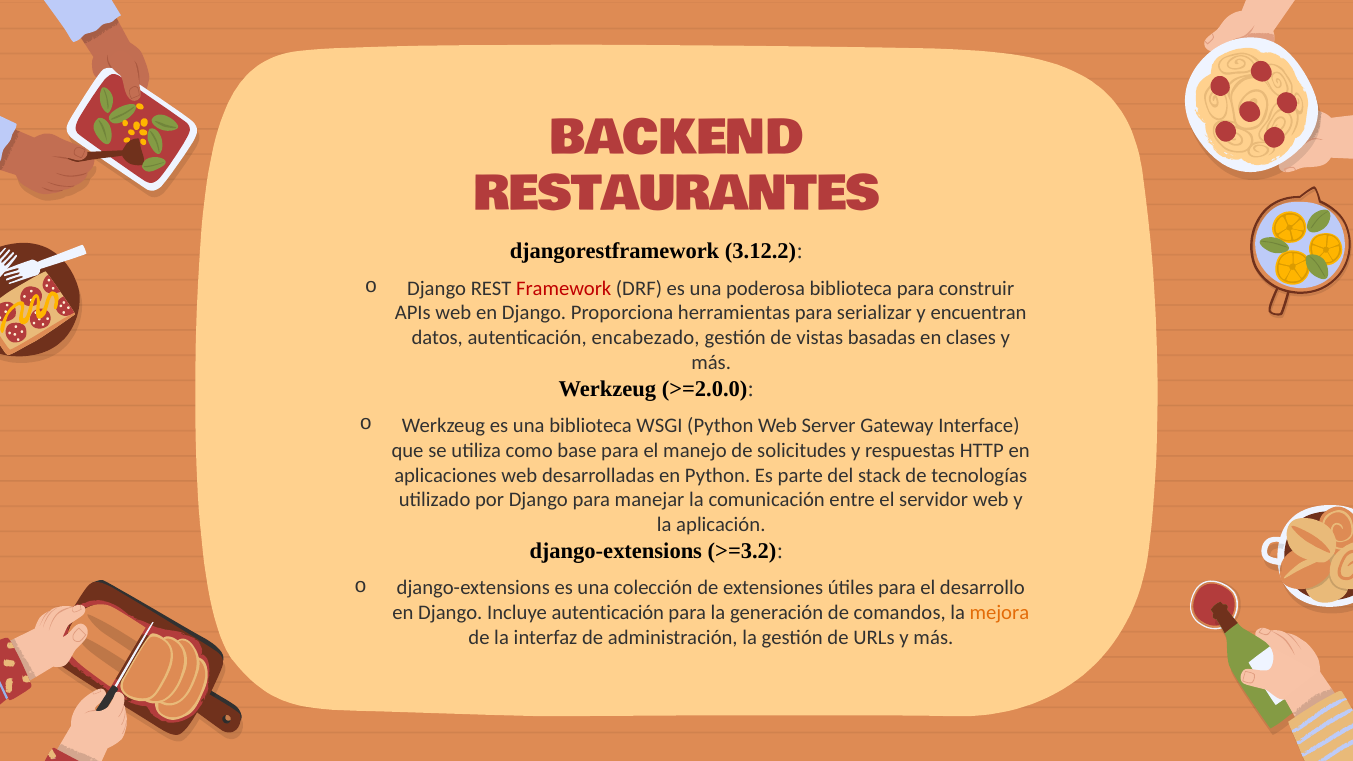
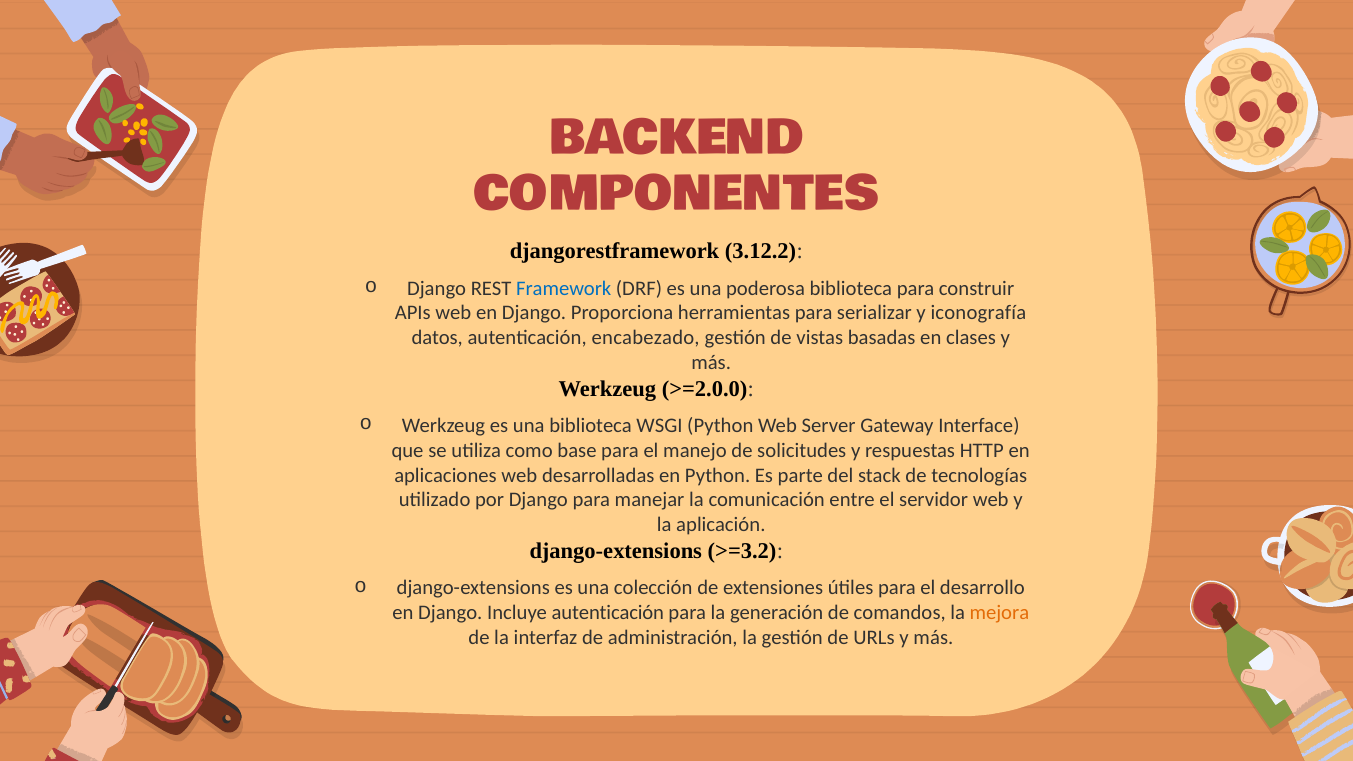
RESTAURANTES: RESTAURANTES -> COMPONENTES (676, 194)
Framework colour: red -> blue (564, 288)
encuentran: encuentran -> iconografía (978, 313)
